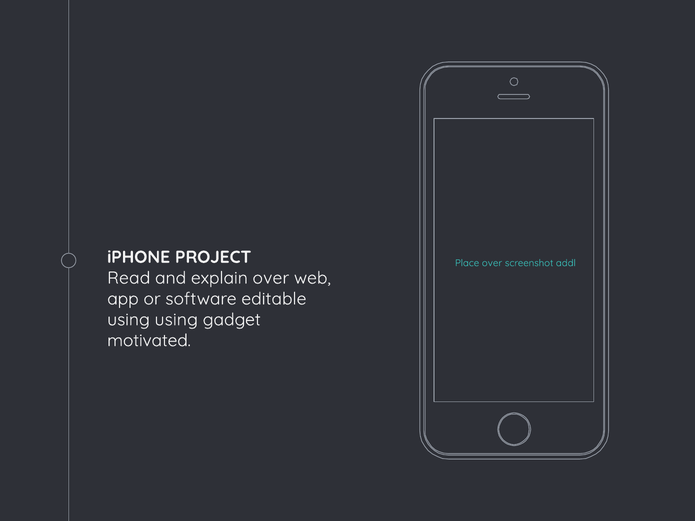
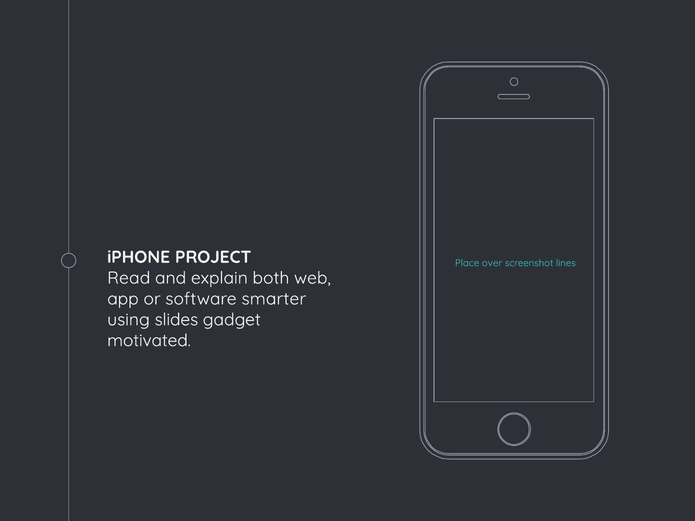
addl: addl -> lines (566, 263)
explain over: over -> both (271, 278)
editable: editable -> smarter (274, 299)
using using: using -> slides (176, 320)
